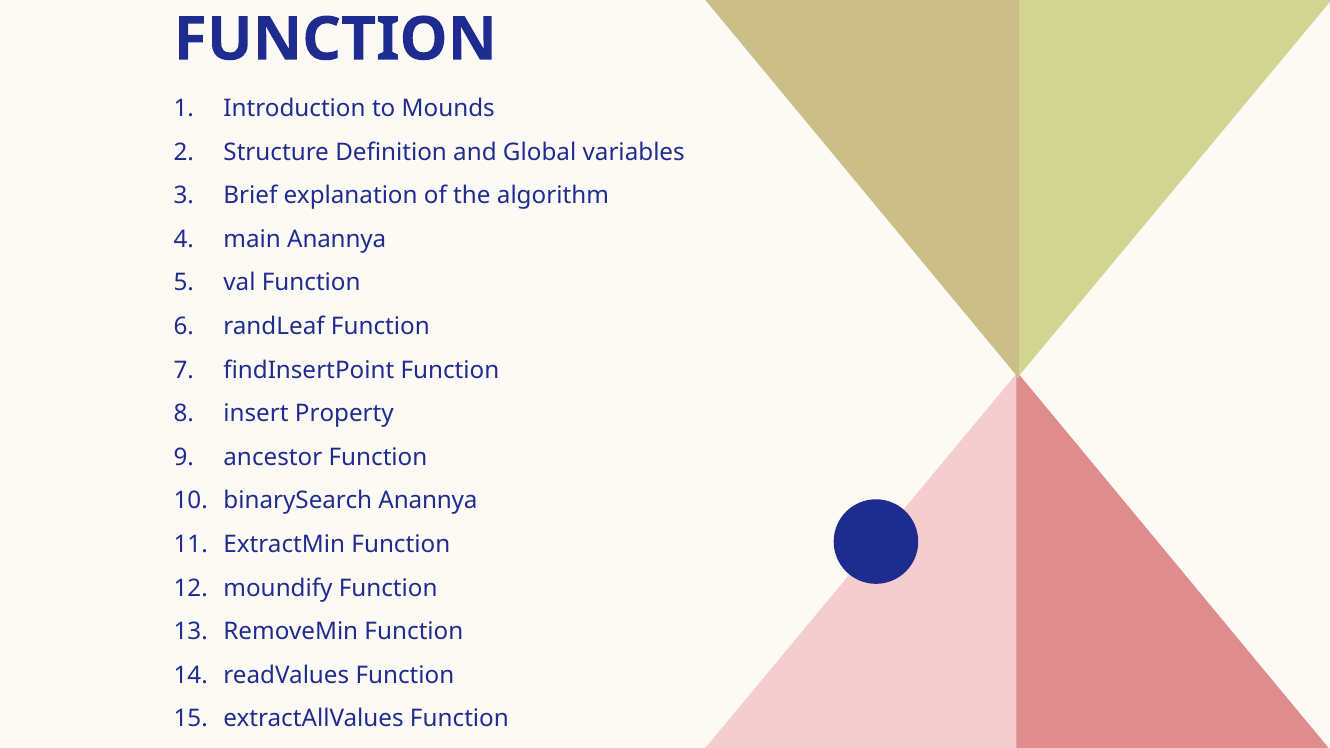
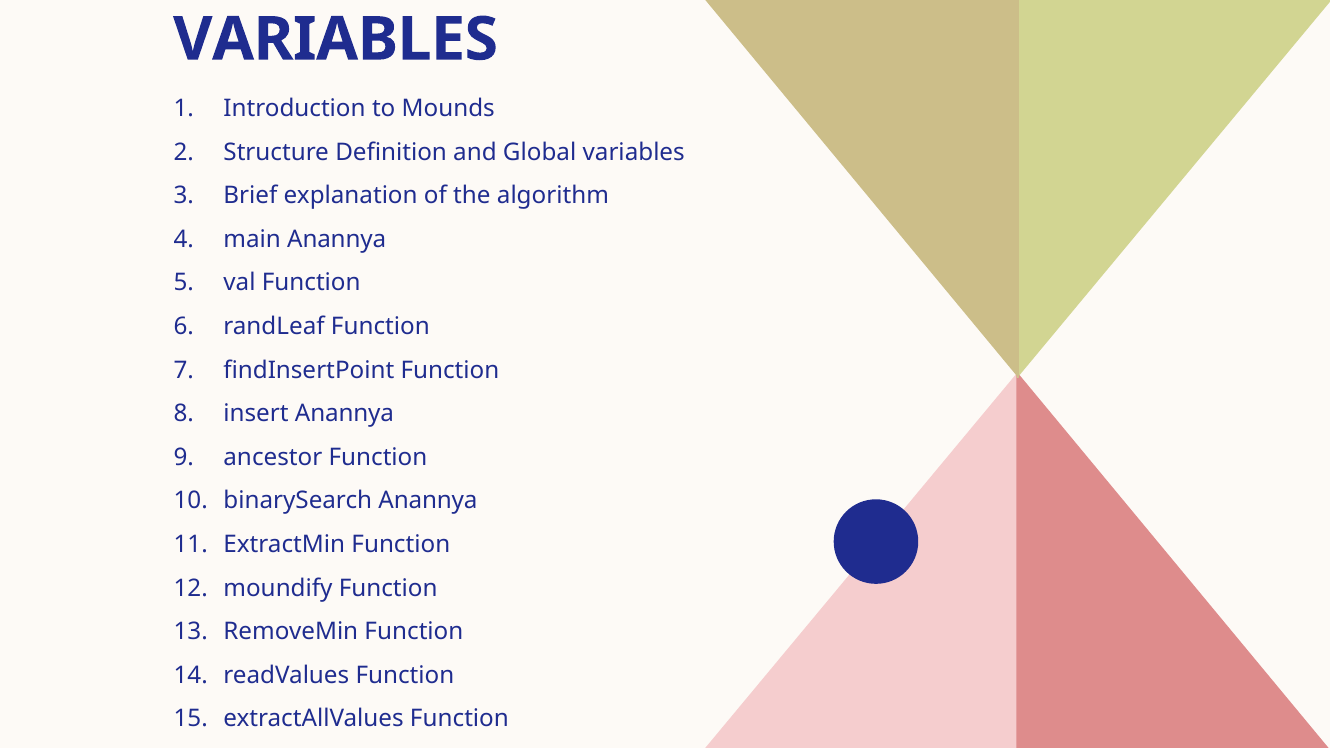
FUNCTION: FUNCTION -> VARIABLES (336, 40)
insert Property: Property -> Anannya (344, 414)
